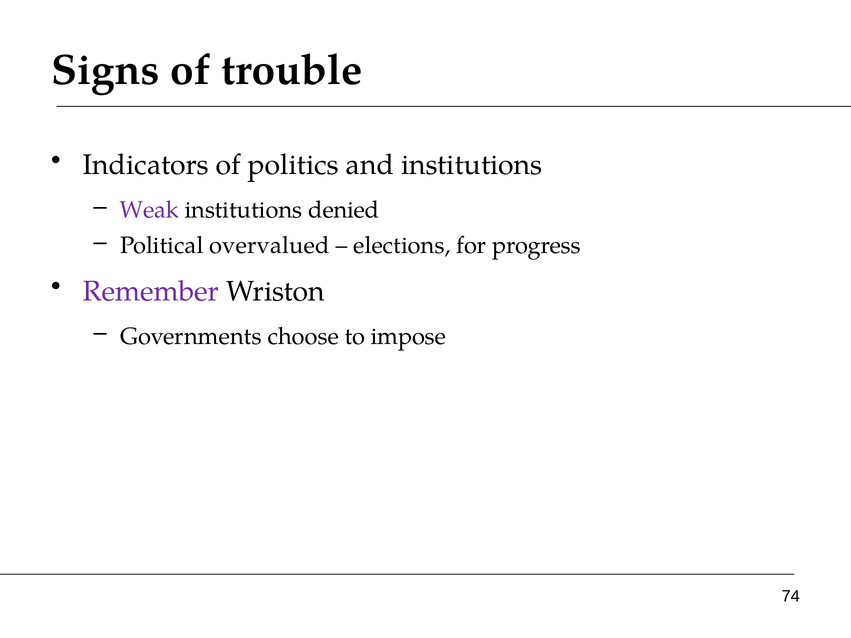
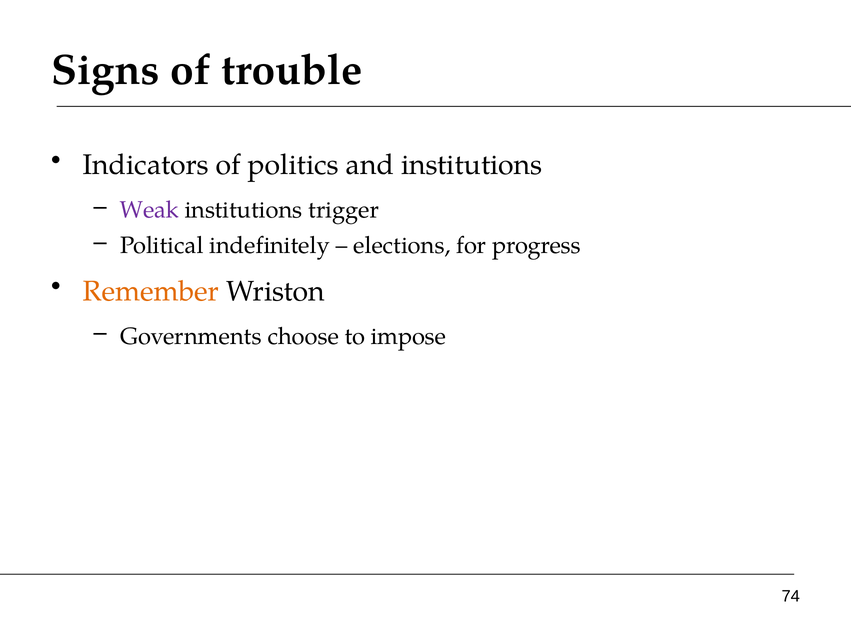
denied: denied -> trigger (344, 210)
overvalued: overvalued -> indefinitely (270, 246)
Remember colour: purple -> orange (151, 291)
